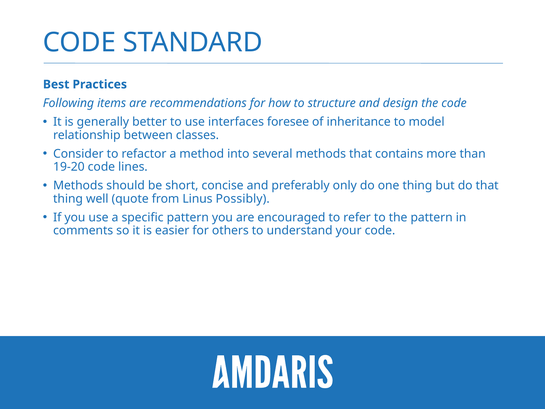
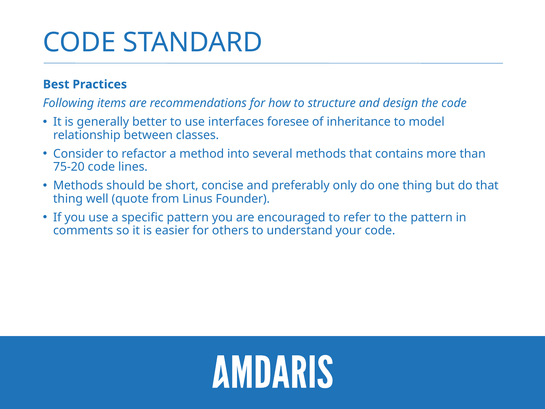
19-20: 19-20 -> 75-20 (69, 167)
Possibly: Possibly -> Founder (243, 199)
